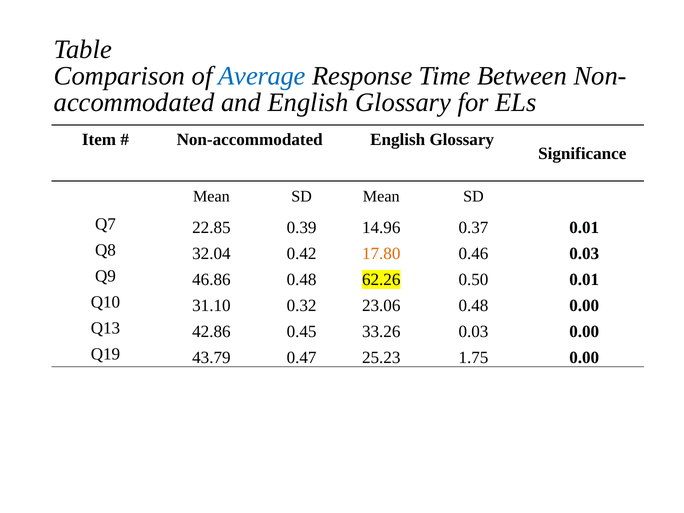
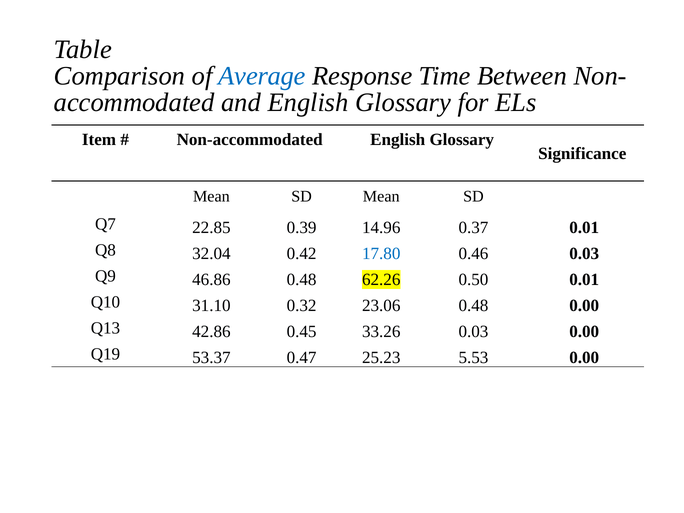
17.80 colour: orange -> blue (381, 254)
43.79: 43.79 -> 53.37 (211, 358)
1.75: 1.75 -> 5.53 (473, 358)
